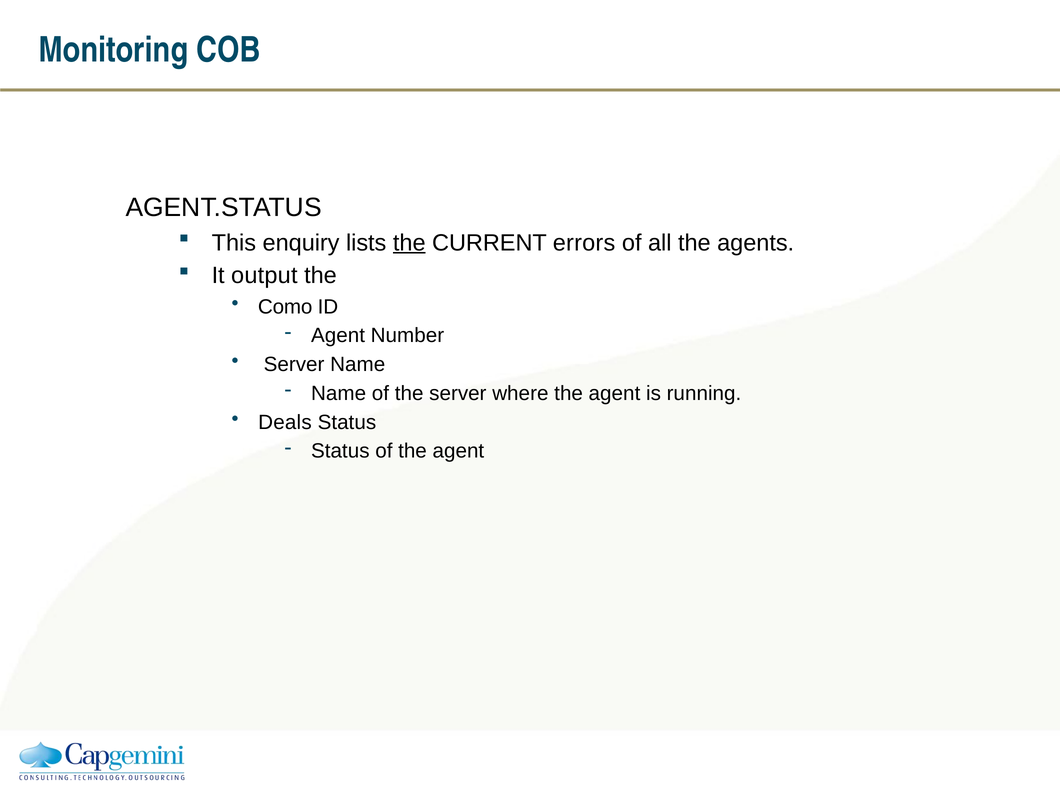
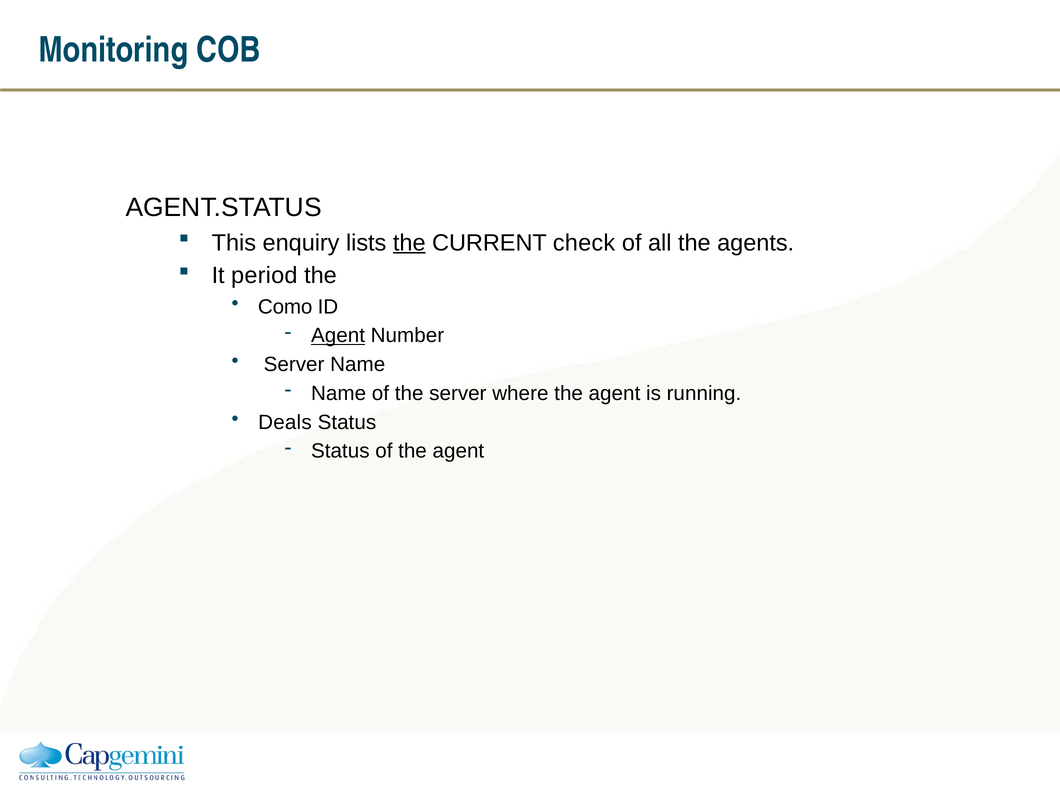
errors: errors -> check (584, 243)
output: output -> period (264, 276)
Agent underline: none -> present (338, 336)
